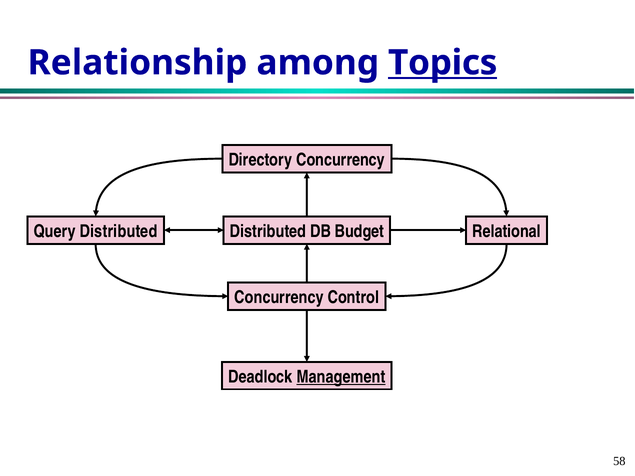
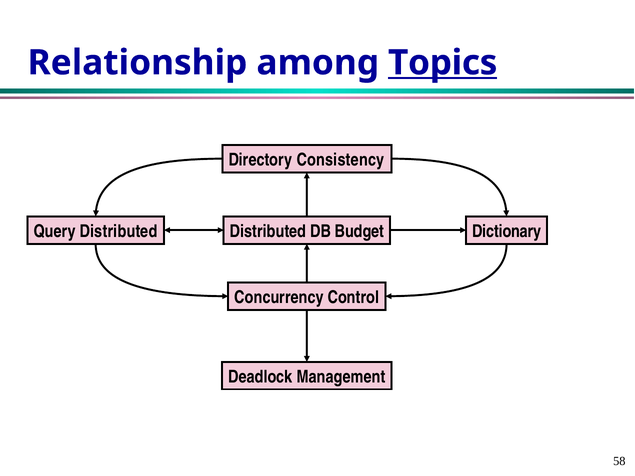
Directory Concurrency: Concurrency -> Consistency (340, 160)
Relational: Relational -> Dictionary (507, 231)
Management underline: present -> none (341, 377)
